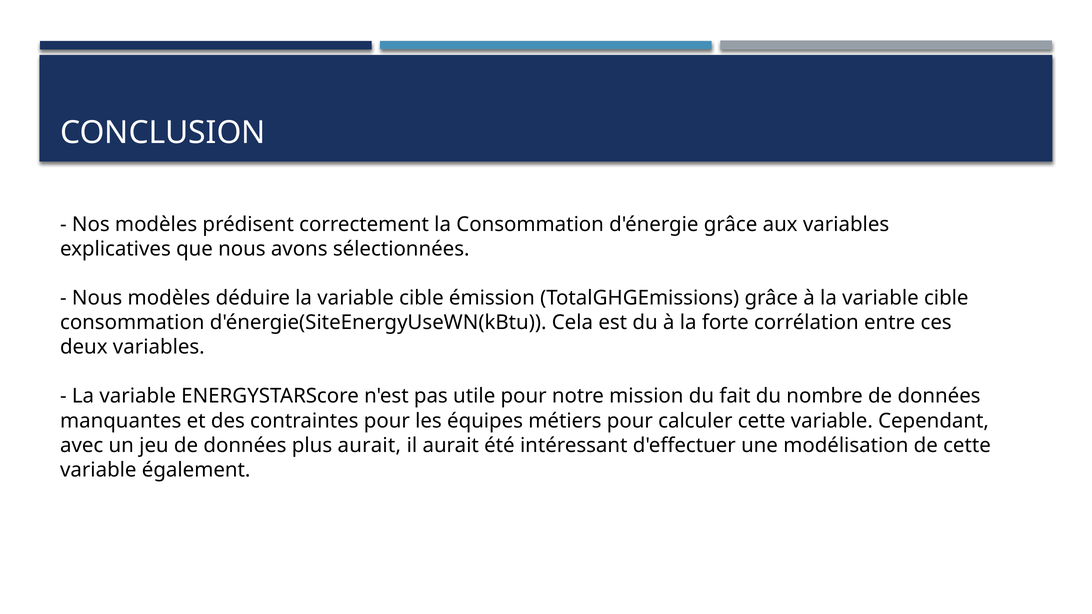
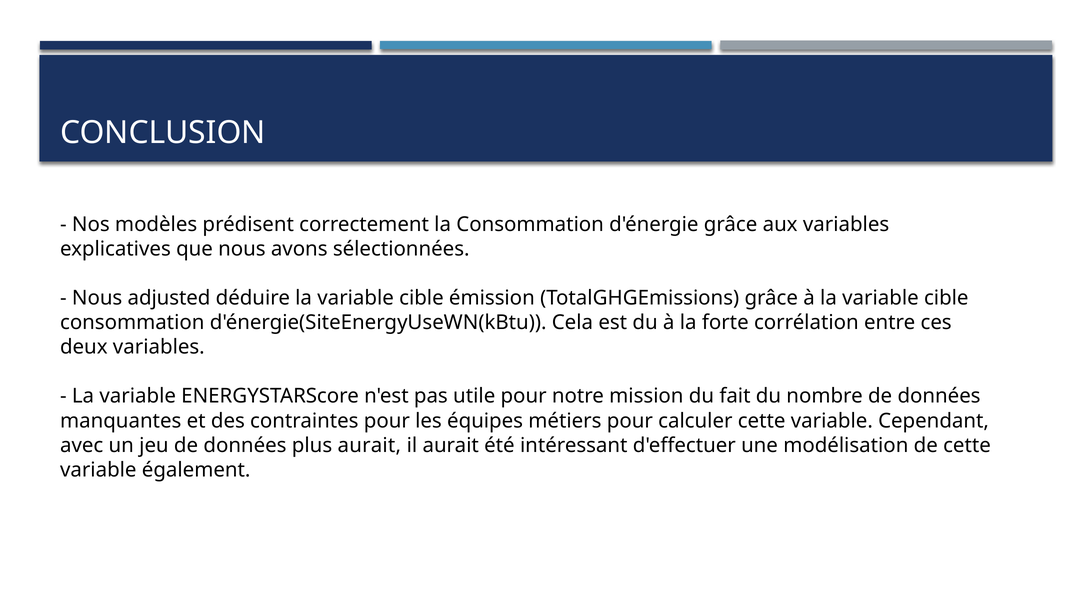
Nous modèles: modèles -> adjusted (169, 298)
